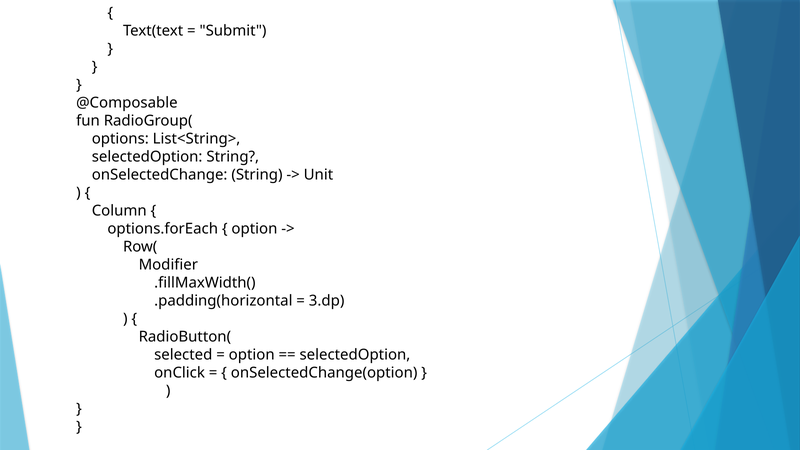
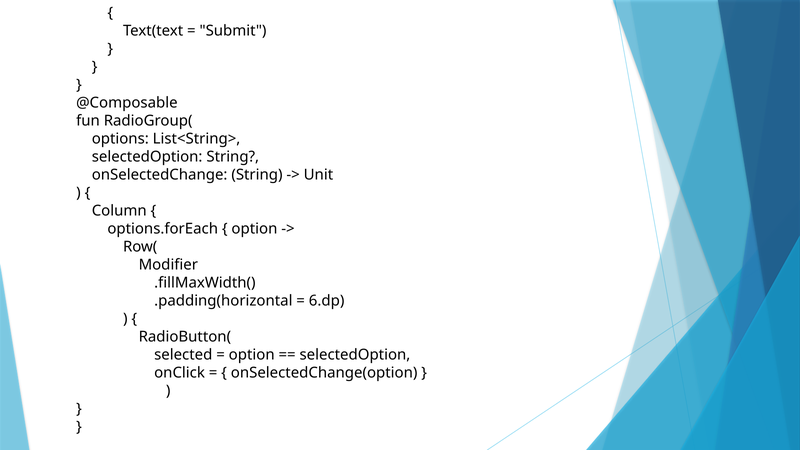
3.dp: 3.dp -> 6.dp (327, 301)
